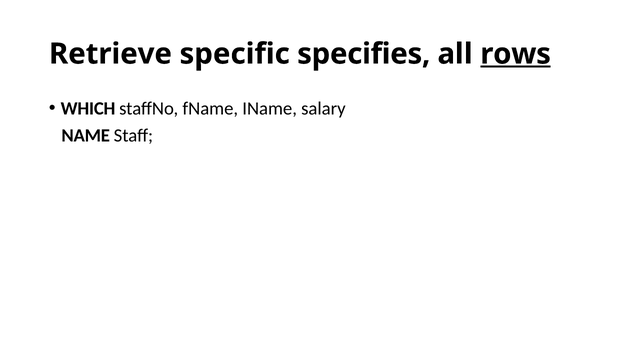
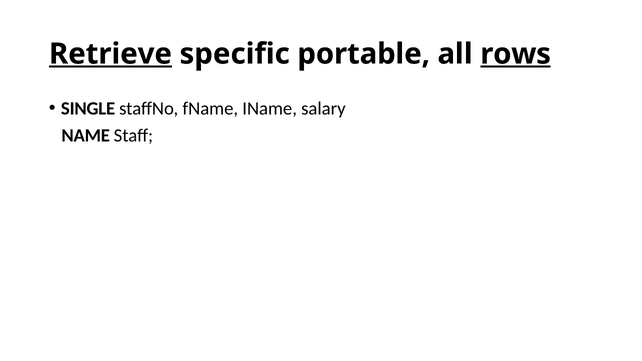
Retrieve underline: none -> present (110, 54)
specifies: specifies -> portable (364, 54)
WHICH: WHICH -> SINGLE (88, 109)
